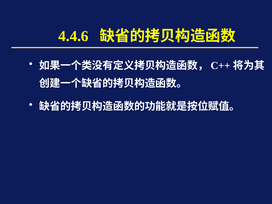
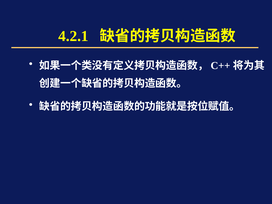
4.4.6: 4.4.6 -> 4.2.1 (73, 36)
